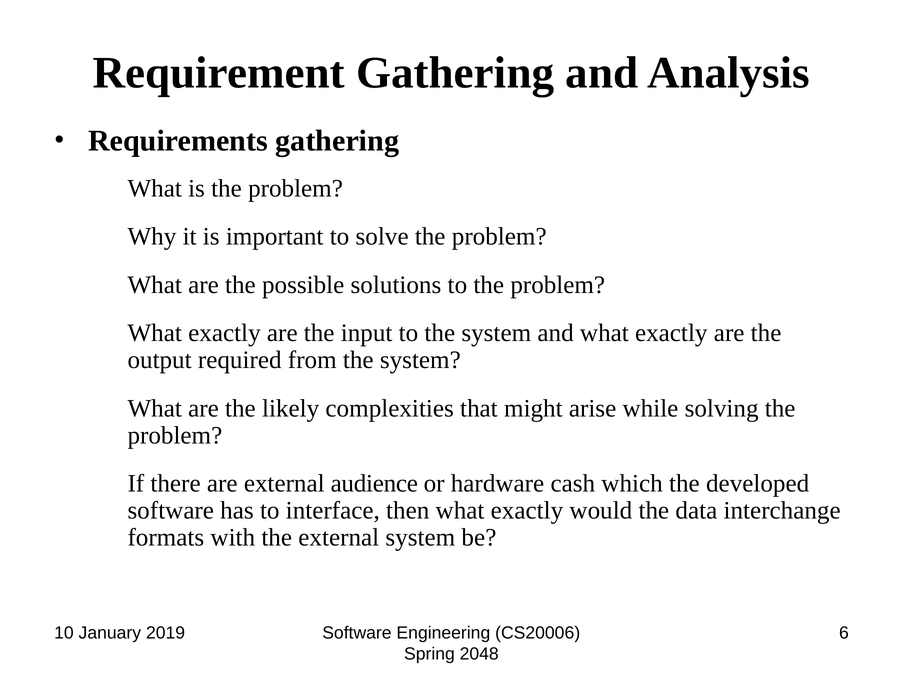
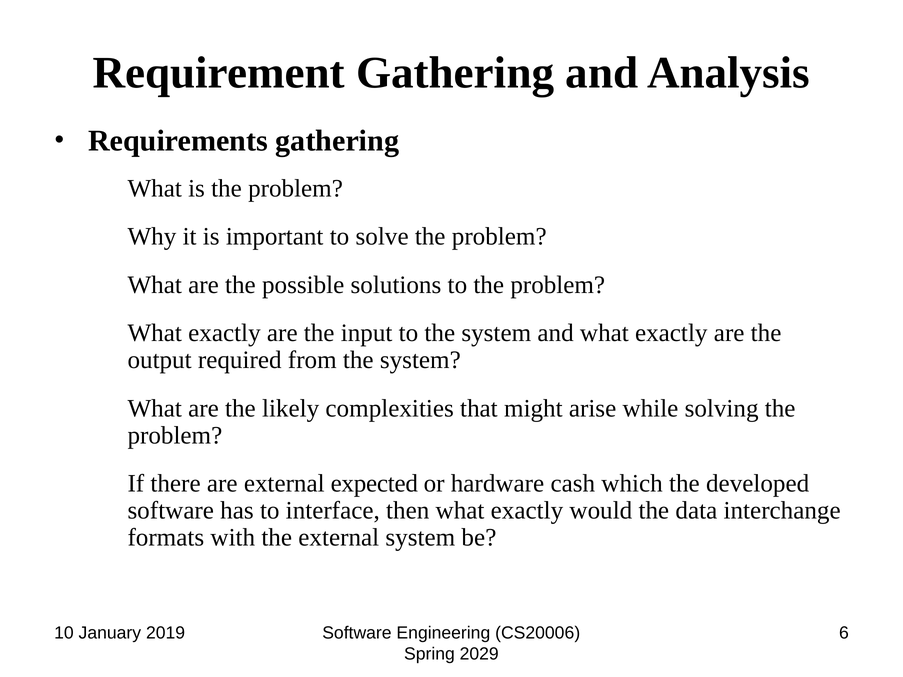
audience: audience -> expected (374, 484)
2048: 2048 -> 2029 (479, 654)
